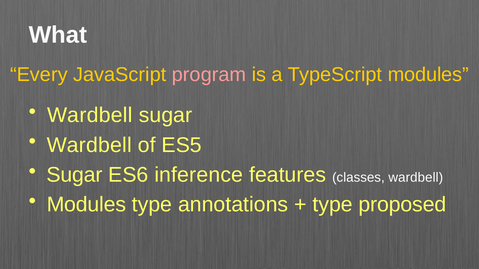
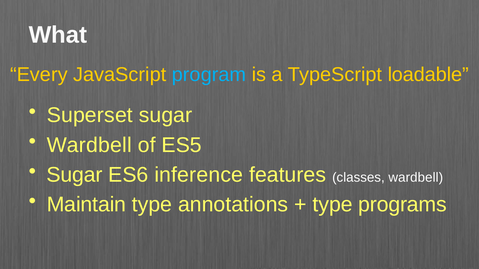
program colour: pink -> light blue (209, 75)
TypeScript modules: modules -> loadable (428, 75)
Wardbell: Wardbell -> Superset (90, 115)
Modules: Modules -> Maintain (86, 205)
proposed: proposed -> programs (402, 205)
